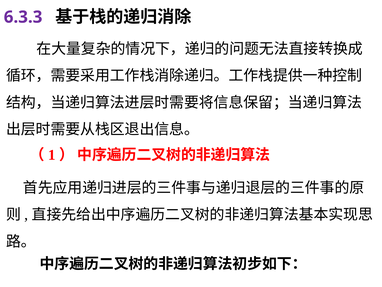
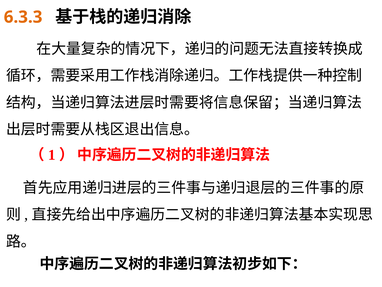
6.3.3 colour: purple -> orange (23, 17)
